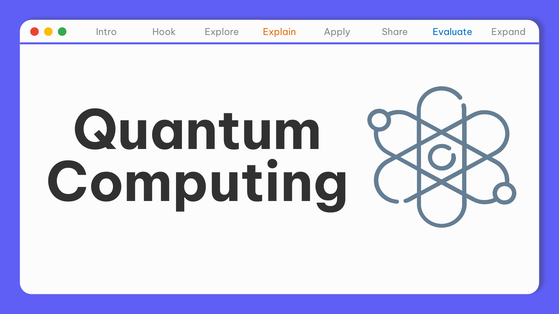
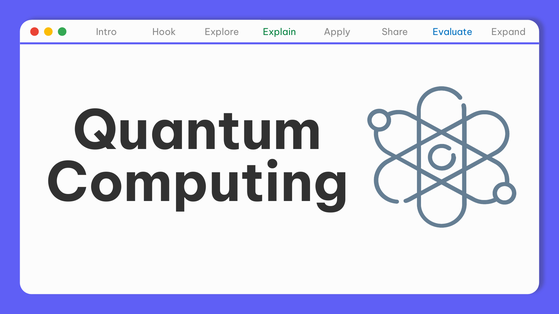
Explain colour: orange -> green (279, 32)
